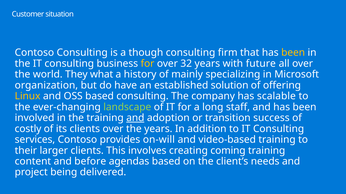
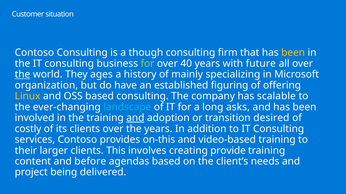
for colour: yellow -> light green (148, 64)
32: 32 -> 40 (186, 64)
the underline: none -> present (23, 75)
what: what -> ages (102, 75)
solution: solution -> figuring (230, 86)
landscape colour: light green -> light blue (127, 107)
staff: staff -> asks (238, 107)
success: success -> desired (271, 118)
on-will: on-will -> on-this (159, 140)
coming: coming -> provide (228, 151)
